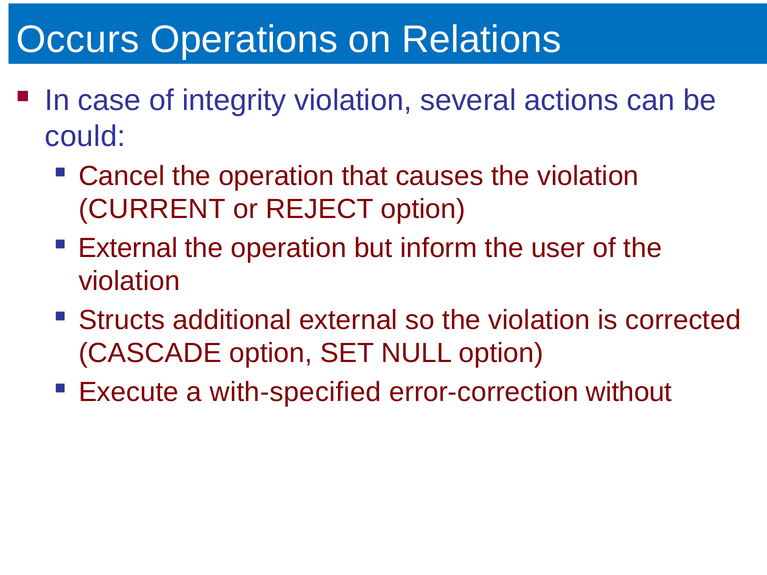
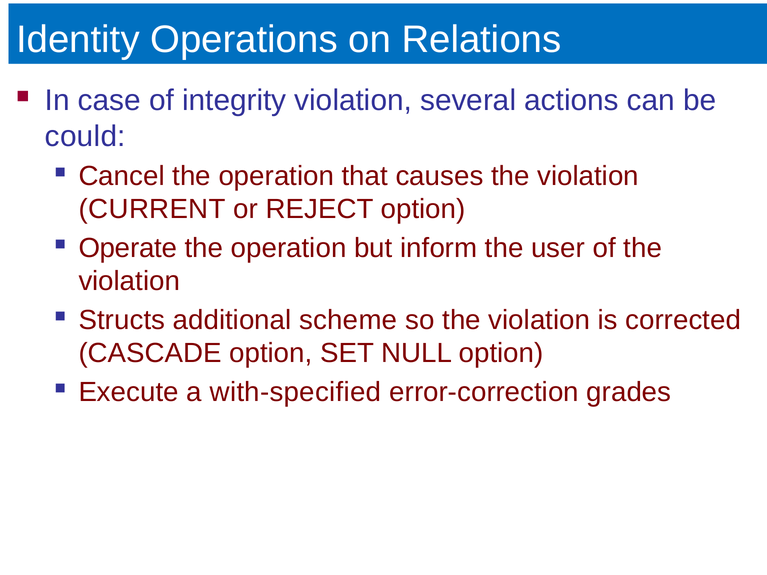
Occurs: Occurs -> Identity (78, 40)
External: External -> Operate (128, 248)
additional external: external -> scheme (348, 320)
without: without -> grades (629, 392)
